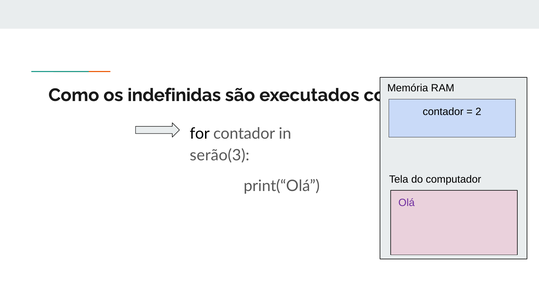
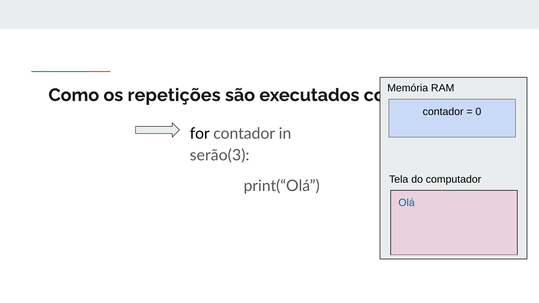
indefinidas: indefinidas -> repetições (174, 95)
2: 2 -> 0 (478, 112)
Olá colour: purple -> blue (407, 203)
